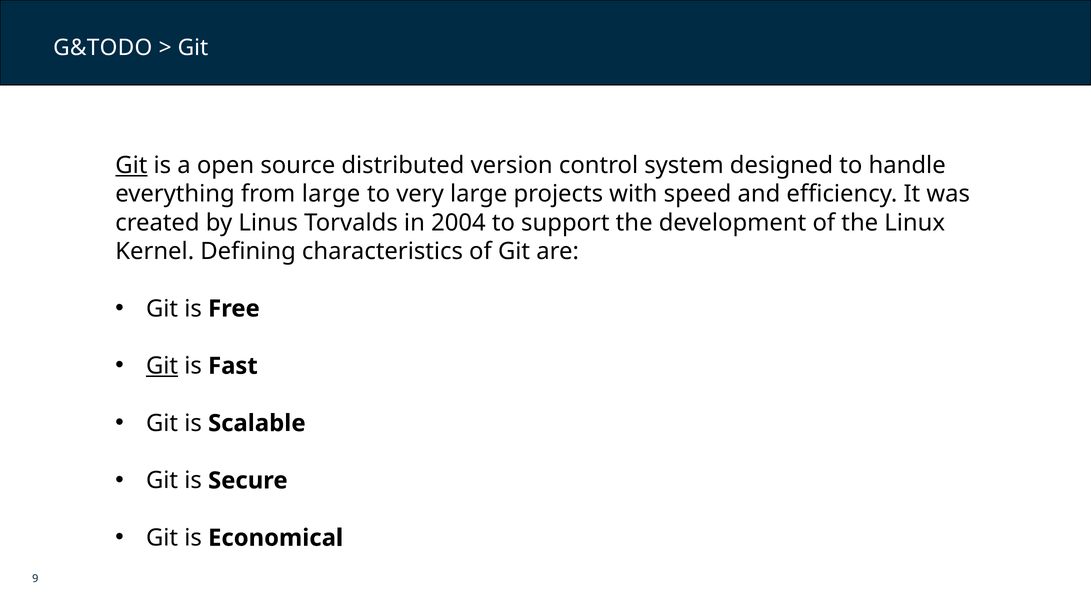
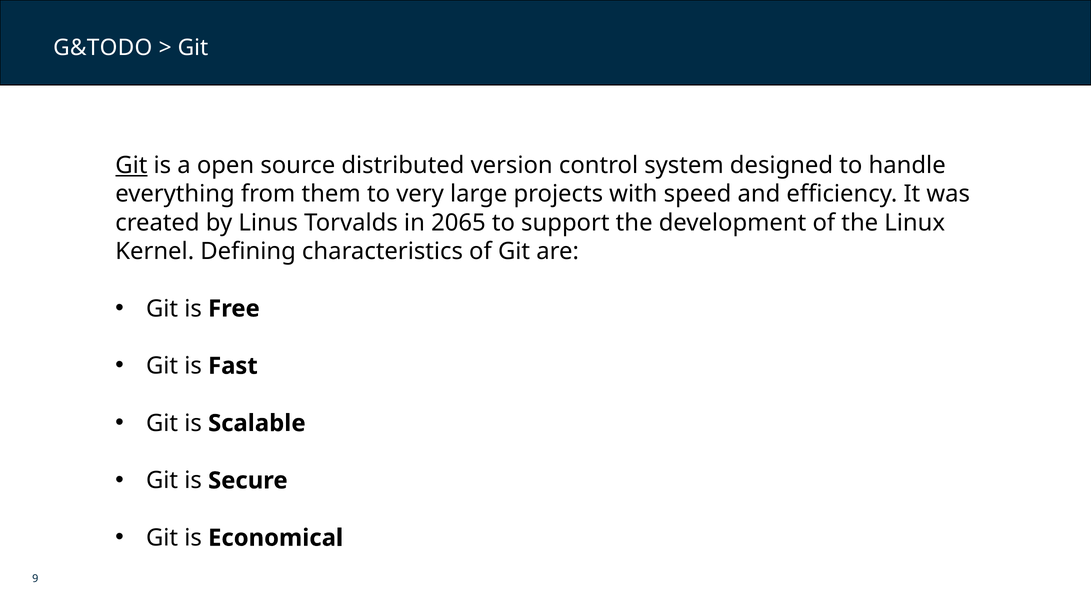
from large: large -> them (331, 194)
2004: 2004 -> 2065 (458, 223)
Git underline: present -> none (162, 366)
